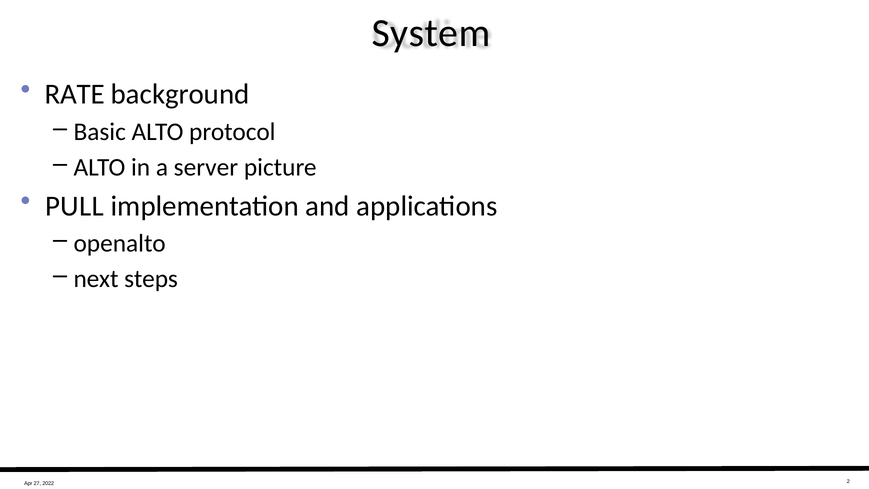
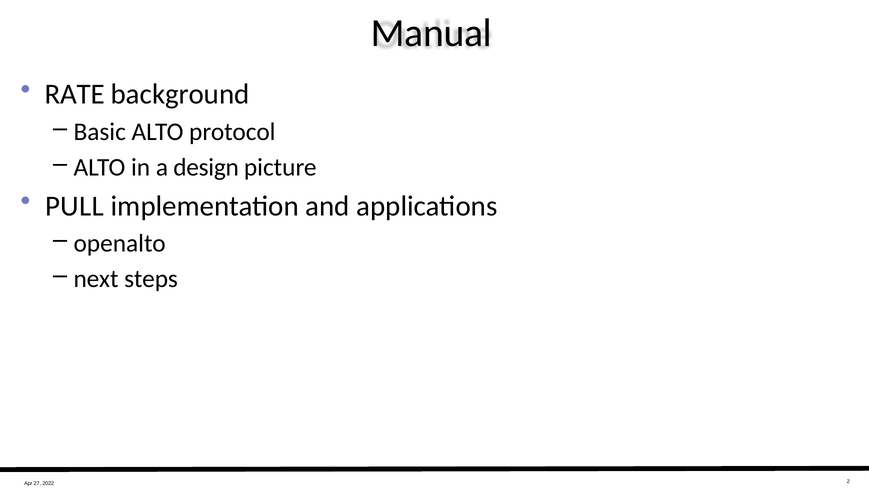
System: System -> Manual (431, 33)
server: server -> design (206, 167)
